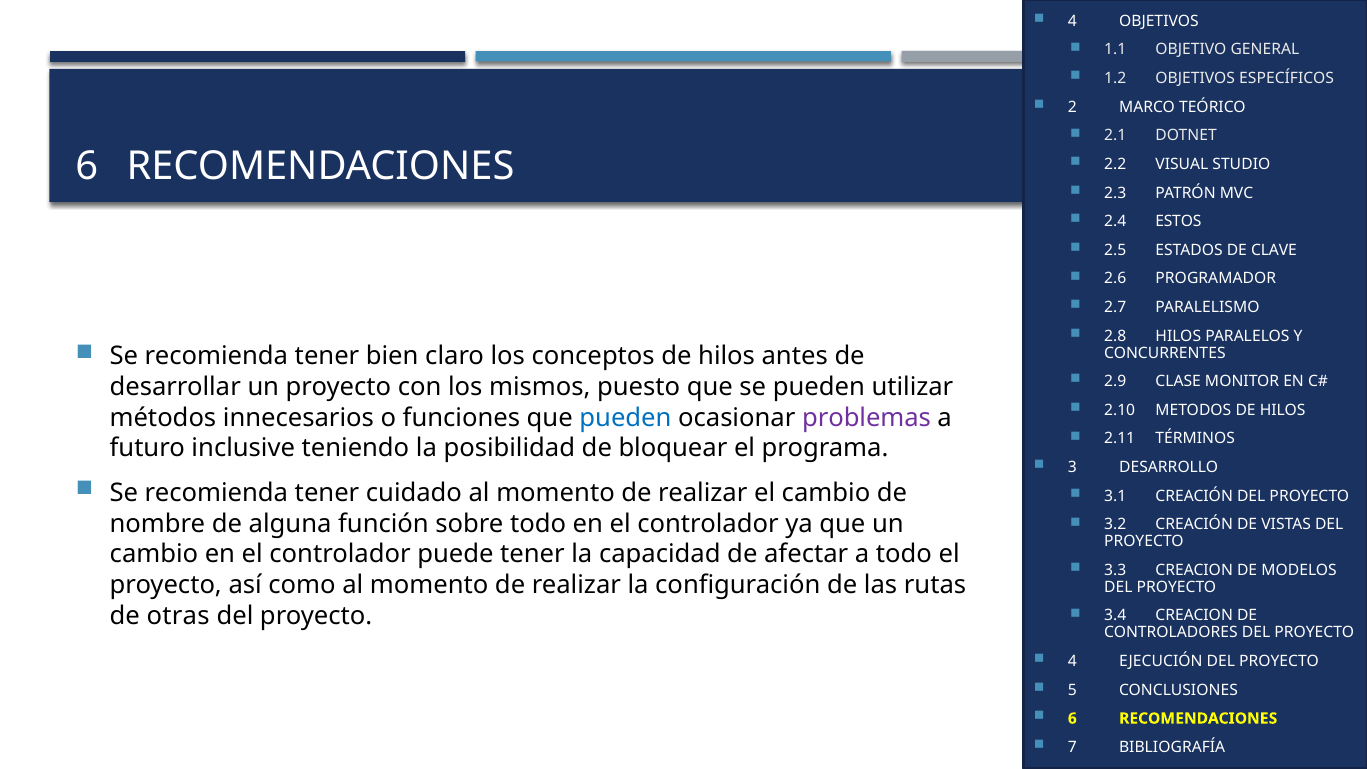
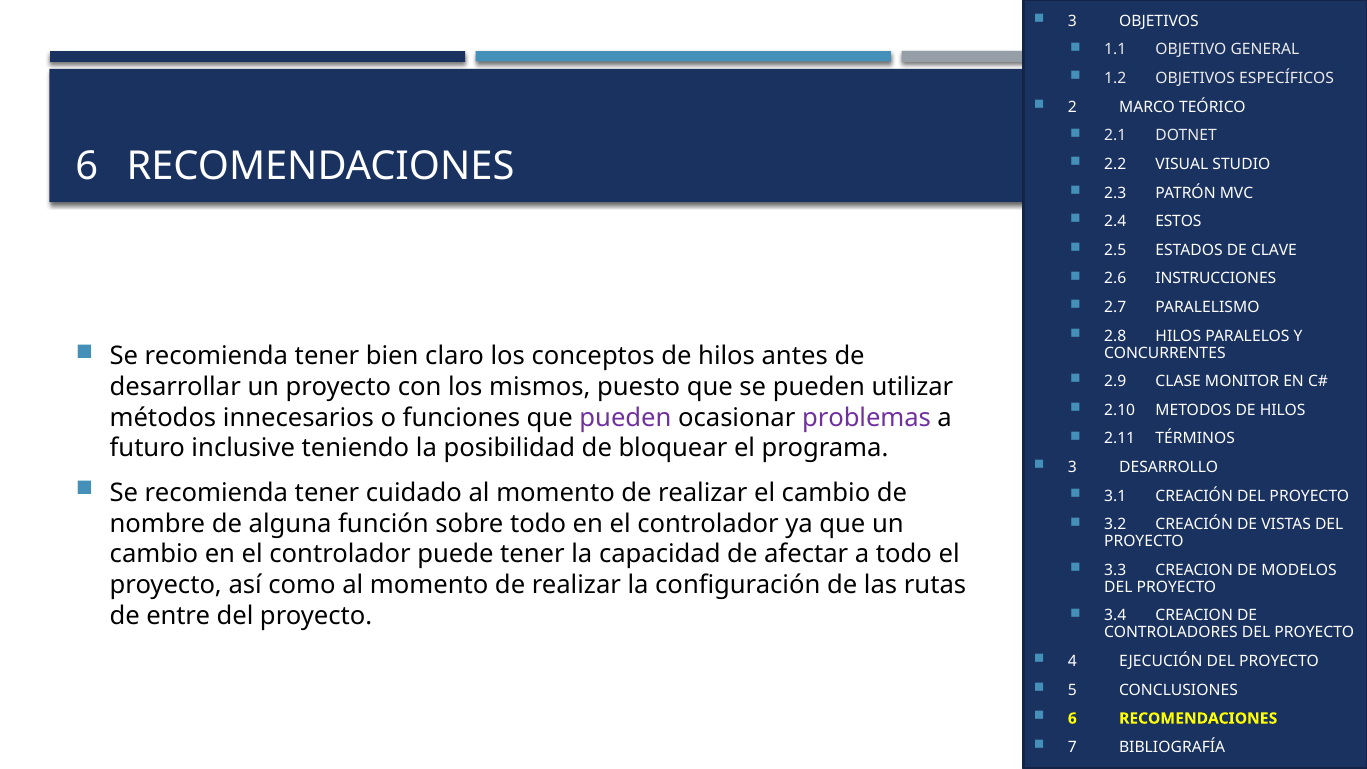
4: 4 -> 3 (1072, 21)
PROGRAMADOR: PROGRAMADOR -> INSTRUCCIONES (1216, 279)
pueden colour: blue -> purple (625, 418)
otras: otras -> entre (178, 616)
